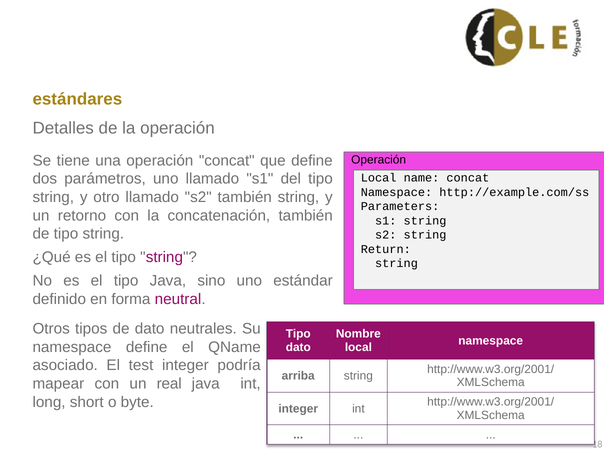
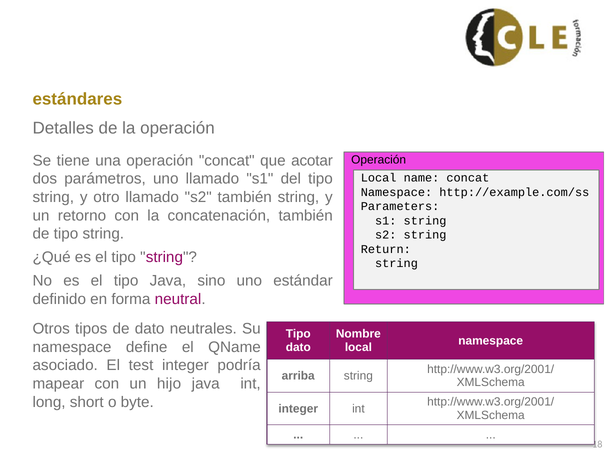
que define: define -> acotar (312, 161)
real: real -> hijo (169, 384)
